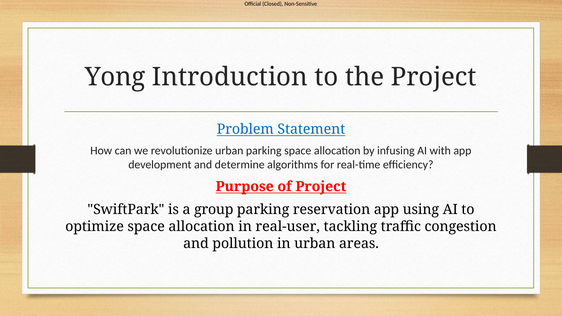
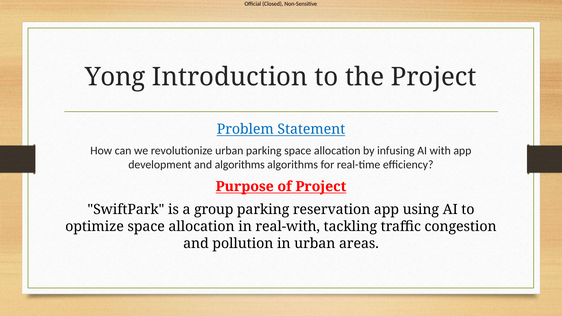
and determine: determine -> algorithms (240, 165)
real-user: real-user -> real-with (288, 227)
